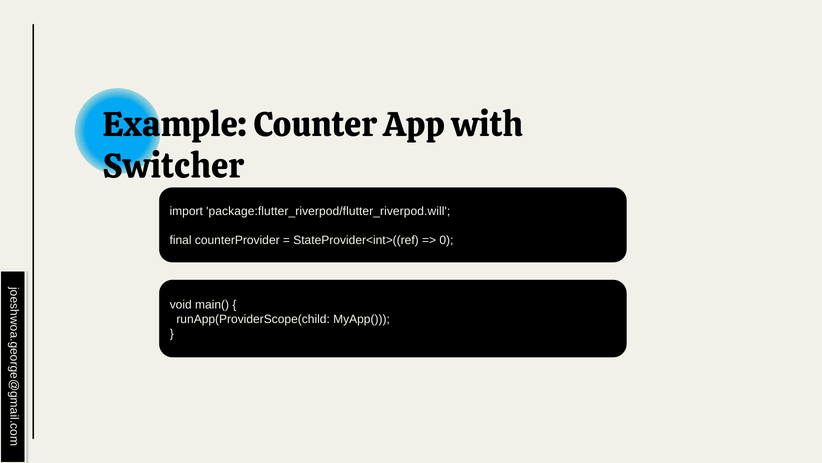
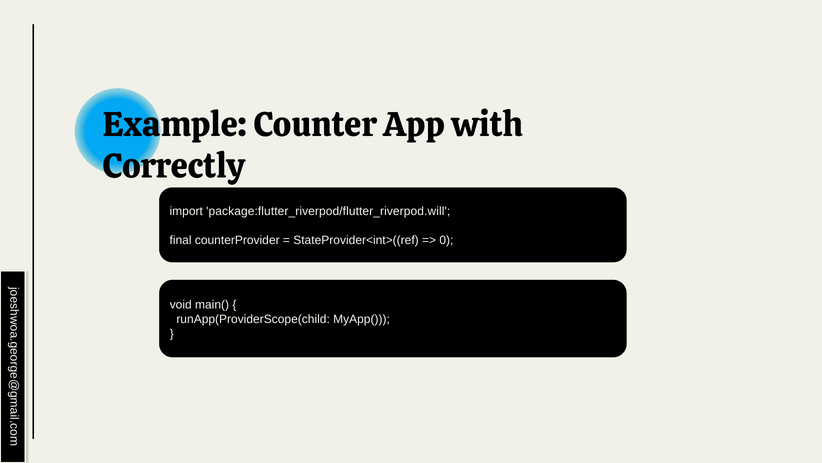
Switcher: Switcher -> Correctly (174, 166)
